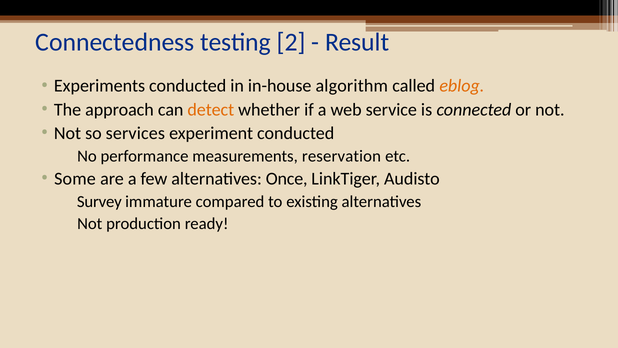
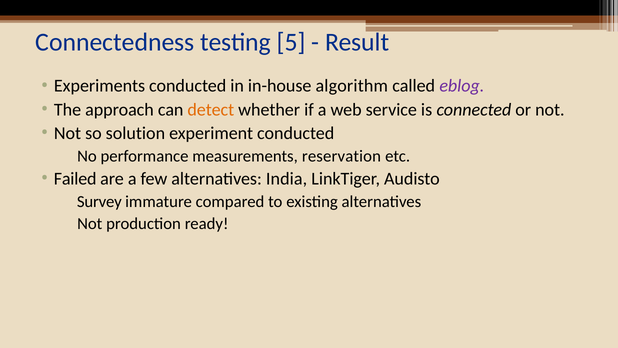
2: 2 -> 5 (291, 42)
eblog colour: orange -> purple (462, 86)
services: services -> solution (135, 133)
Some: Some -> Failed (75, 179)
Once: Once -> India (287, 179)
